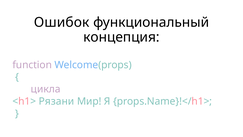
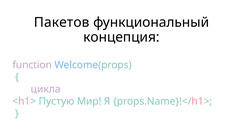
Ошибок: Ошибок -> Пакетов (62, 22)
Рязани: Рязани -> Пустую (57, 101)
